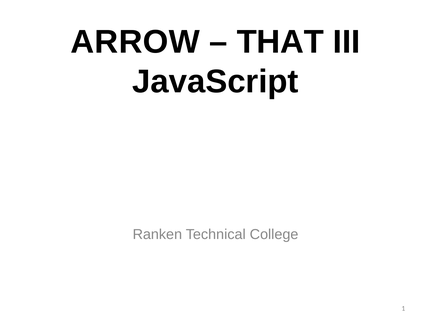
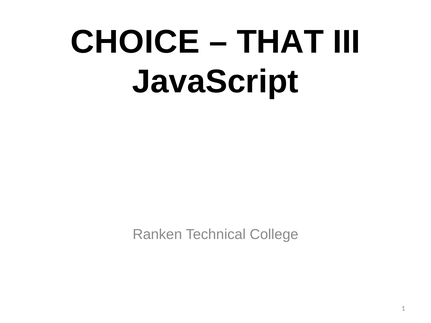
ARROW: ARROW -> CHOICE (135, 42)
